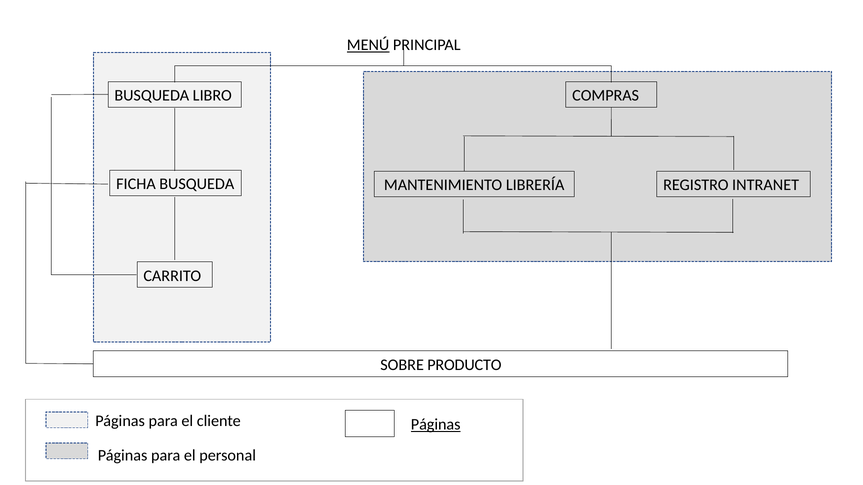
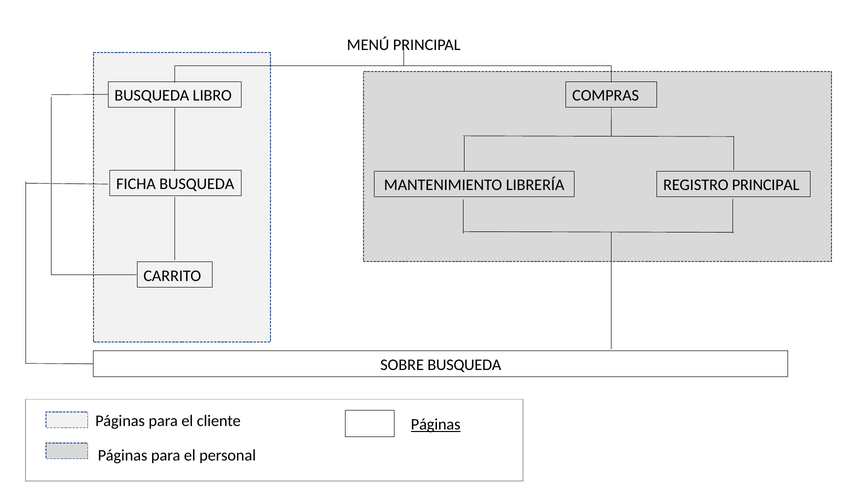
MENÚ underline: present -> none (368, 45)
REGISTRO INTRANET: INTRANET -> PRINCIPAL (766, 185)
SOBRE PRODUCTO: PRODUCTO -> BUSQUEDA (464, 365)
